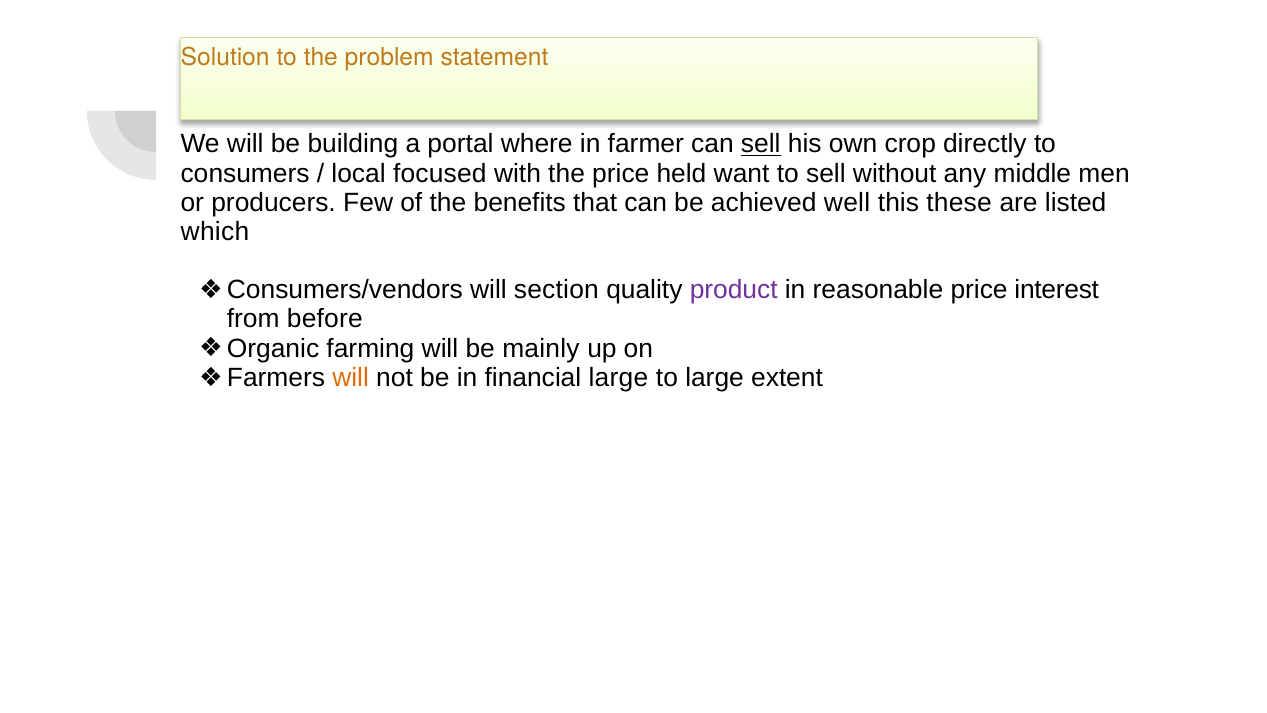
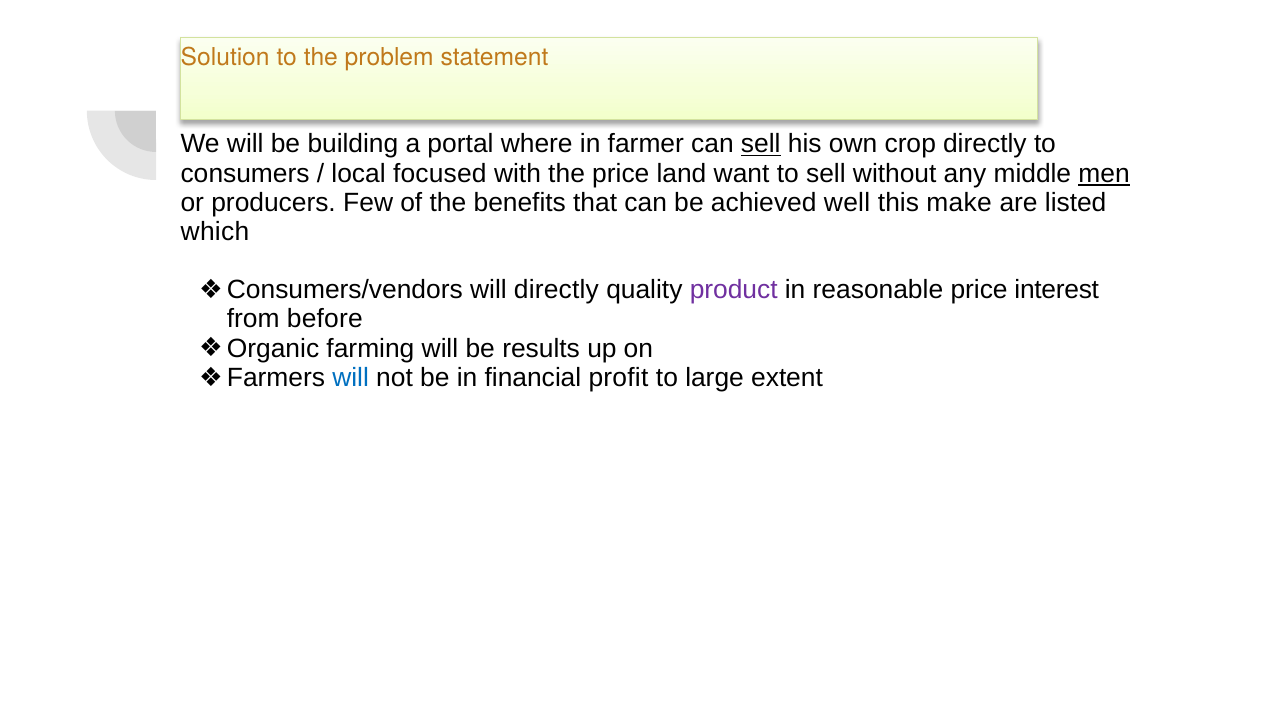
held: held -> land (681, 173)
men underline: none -> present (1104, 173)
these: these -> make (959, 203)
will section: section -> directly (556, 290)
mainly: mainly -> results (541, 348)
will colour: orange -> blue (351, 378)
financial large: large -> profit (618, 378)
